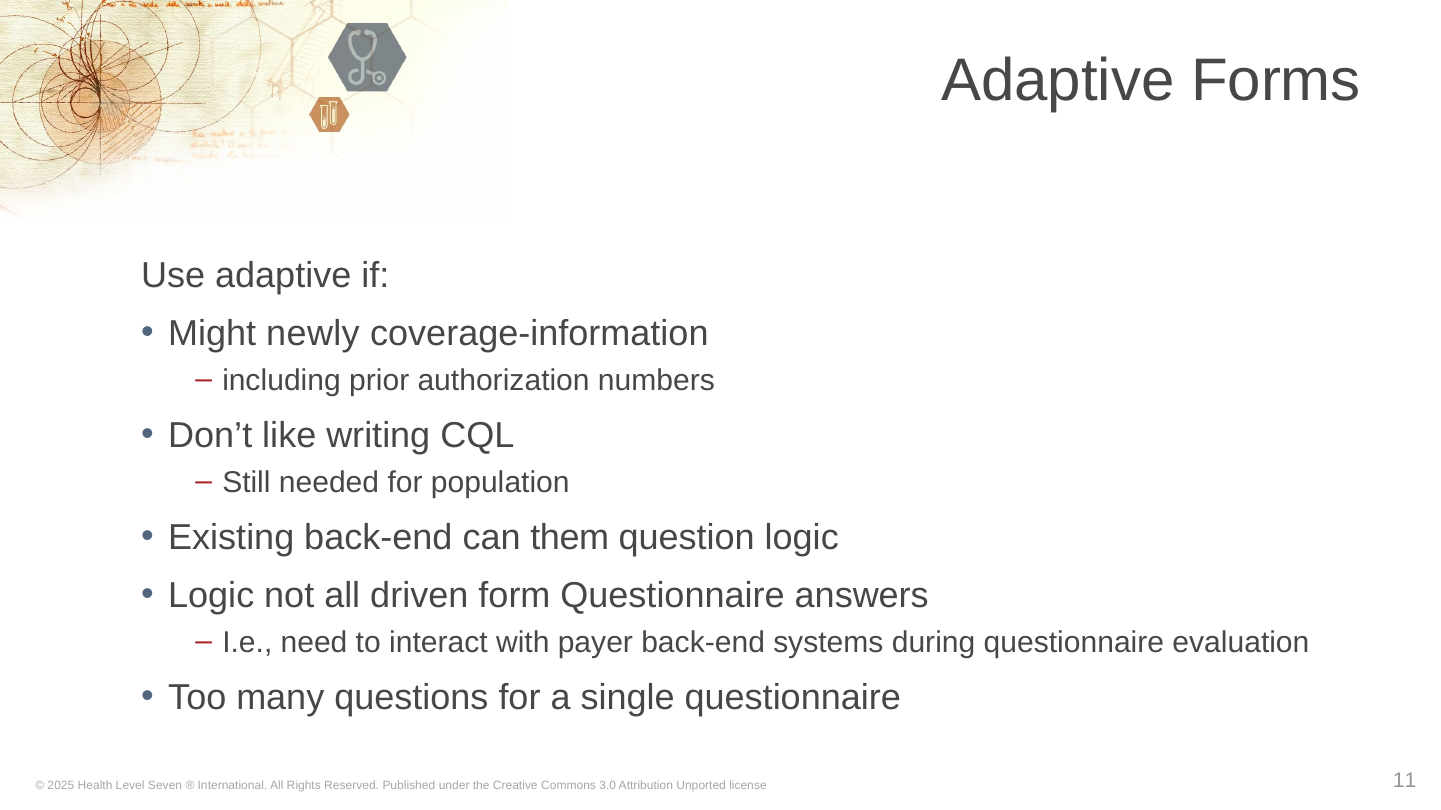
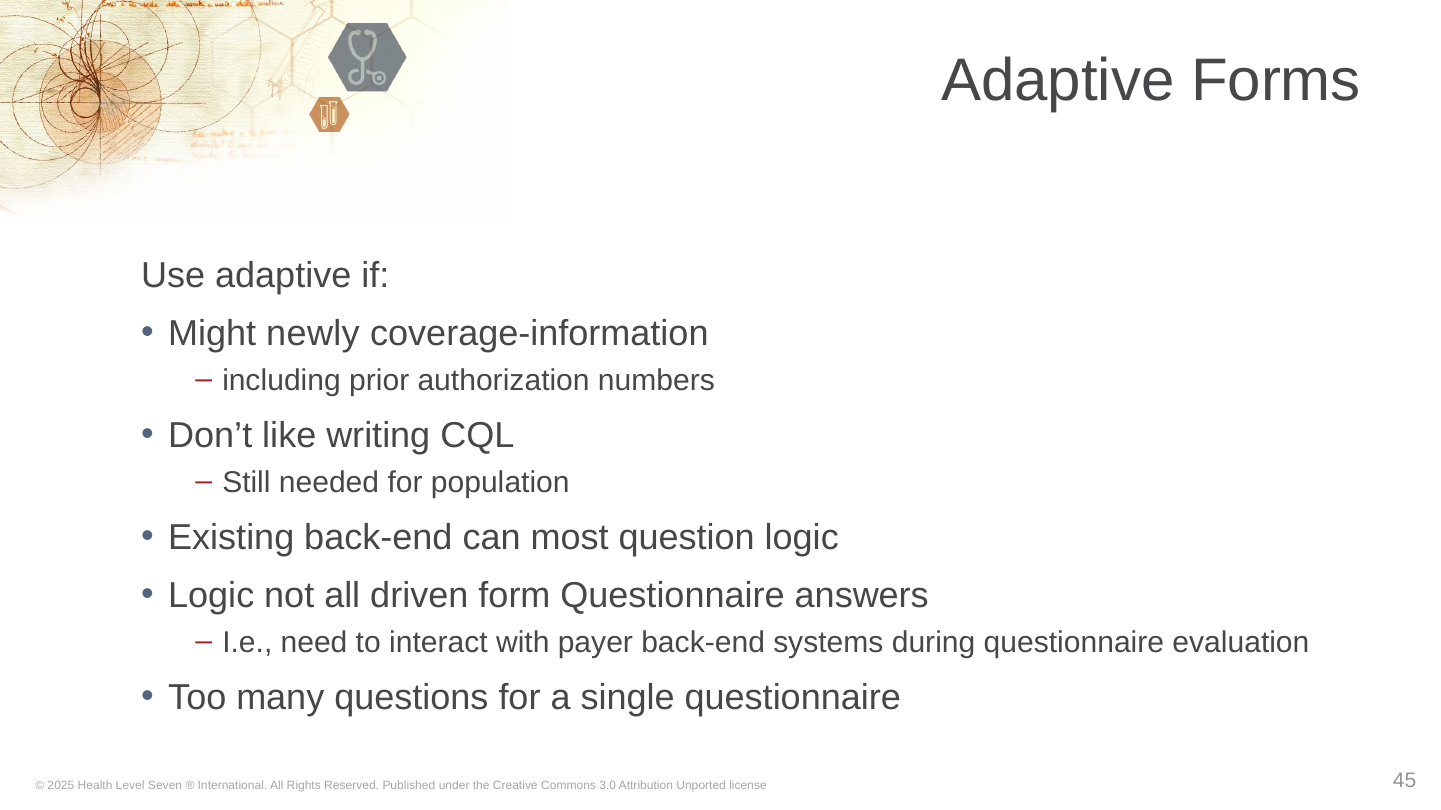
them: them -> most (570, 538)
11: 11 -> 45 (1405, 781)
